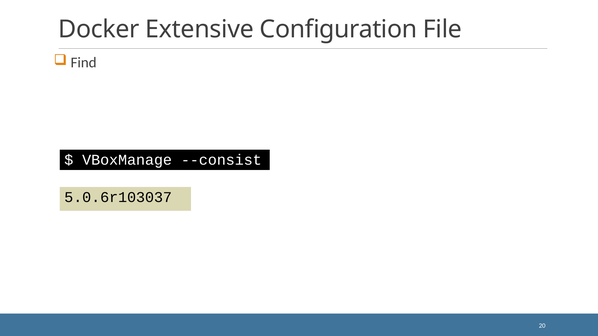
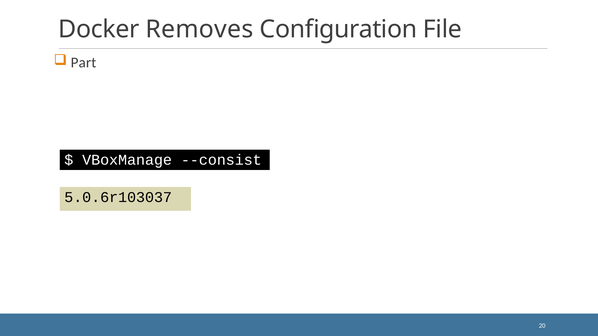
Extensive: Extensive -> Removes (199, 29)
Find: Find -> Part (84, 63)
